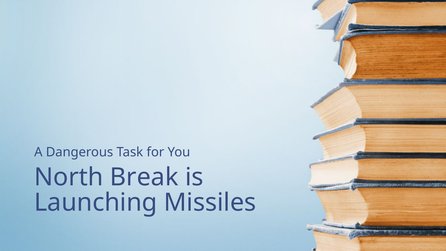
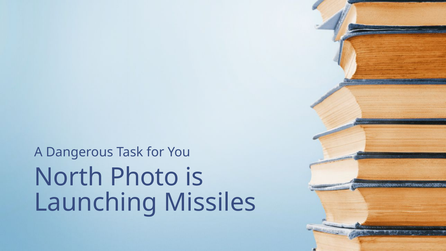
Break: Break -> Photo (144, 177)
